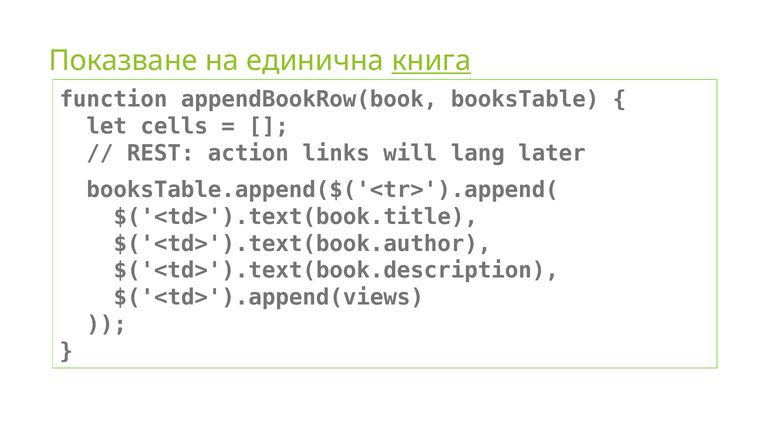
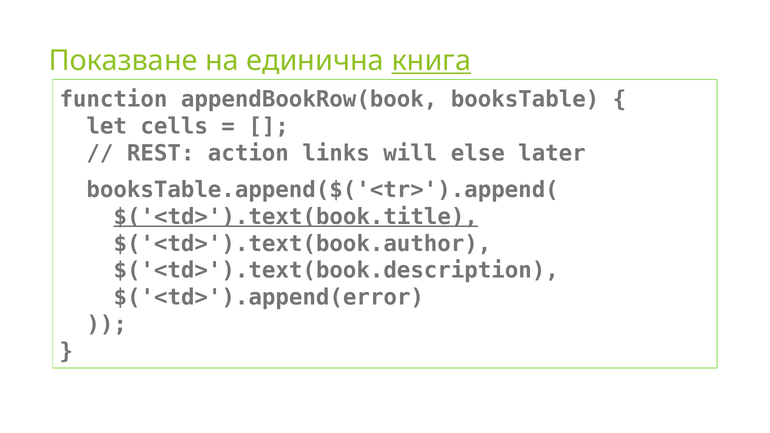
lang: lang -> else (478, 153)
$('<td>').text(book.title underline: none -> present (296, 217)
$('<td>').append(views: $('<td>').append(views -> $('<td>').append(error (269, 298)
